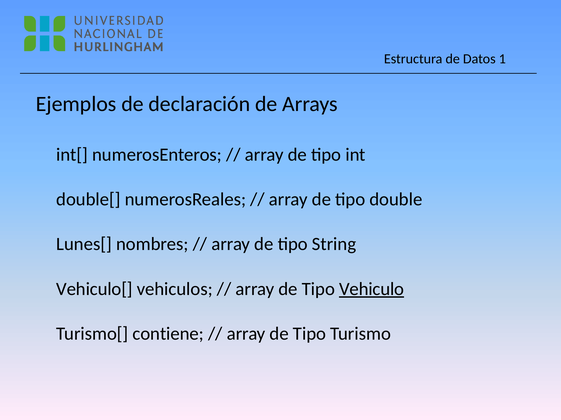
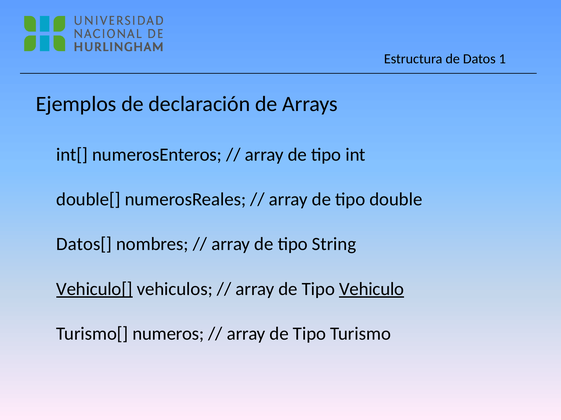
Lunes[: Lunes[ -> Datos[ (84, 245)
Vehiculo[ underline: none -> present (94, 289)
contiene: contiene -> numeros (168, 334)
